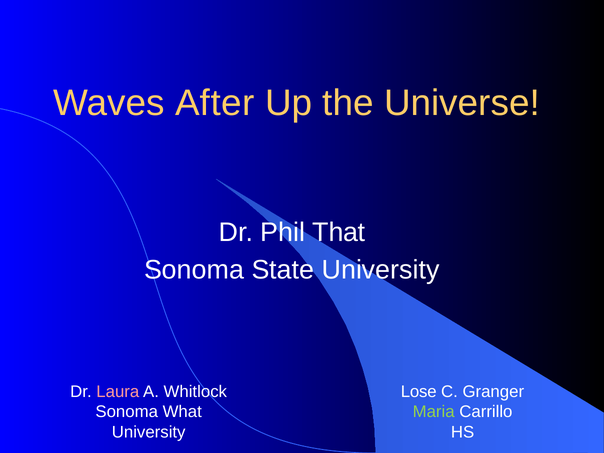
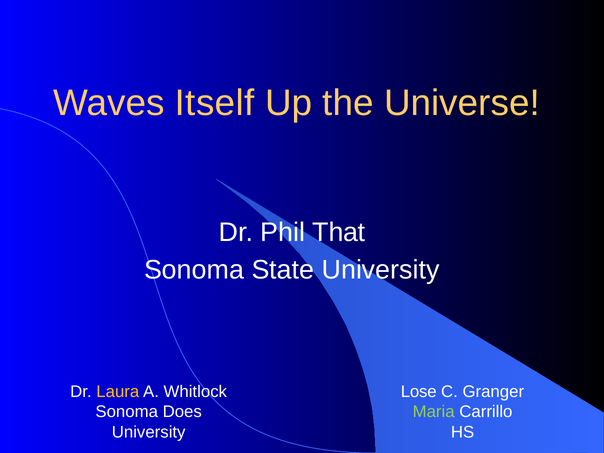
After: After -> Itself (215, 103)
Laura colour: pink -> yellow (118, 392)
What: What -> Does (182, 412)
